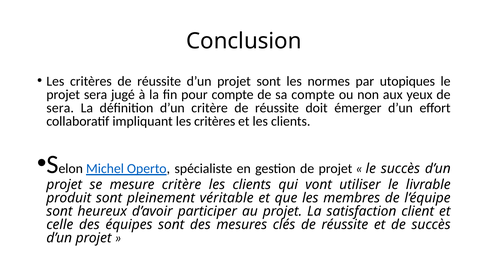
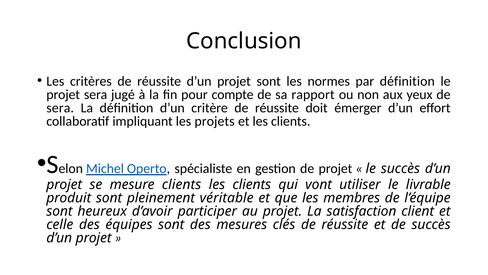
par utopiques: utopiques -> définition (407, 81)
sa compte: compte -> rapport (313, 94)
impliquant les critères: critères -> projets (215, 121)
mesure critère: critère -> clients (182, 184)
